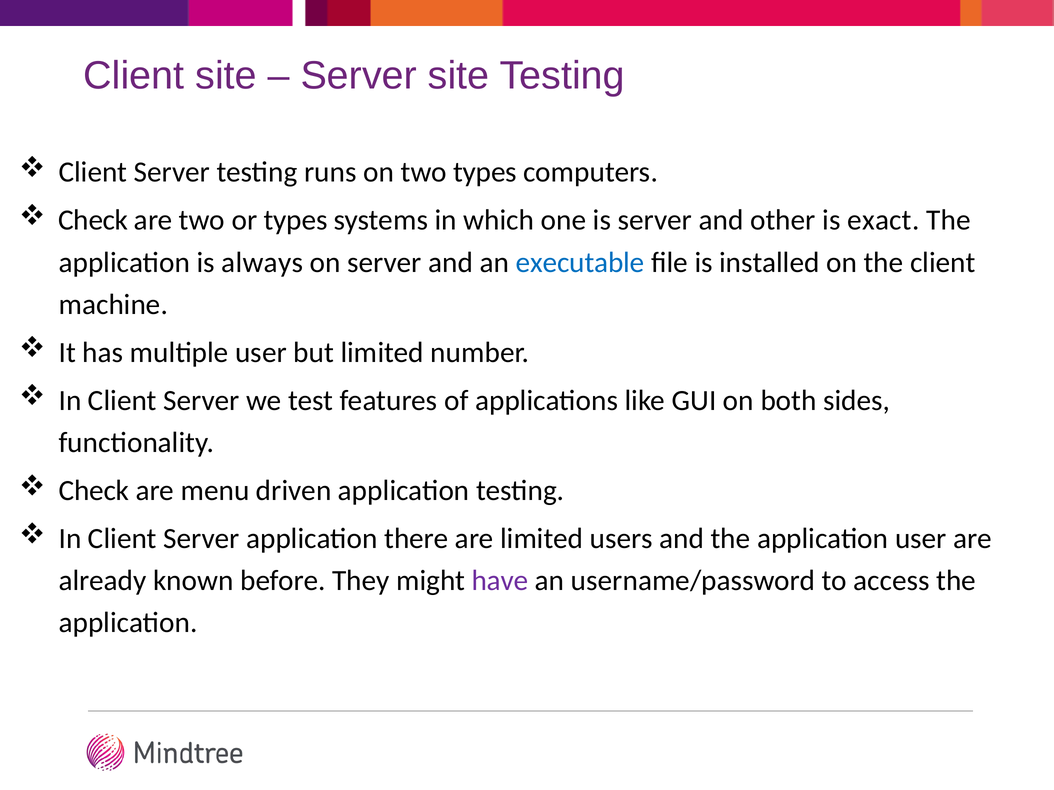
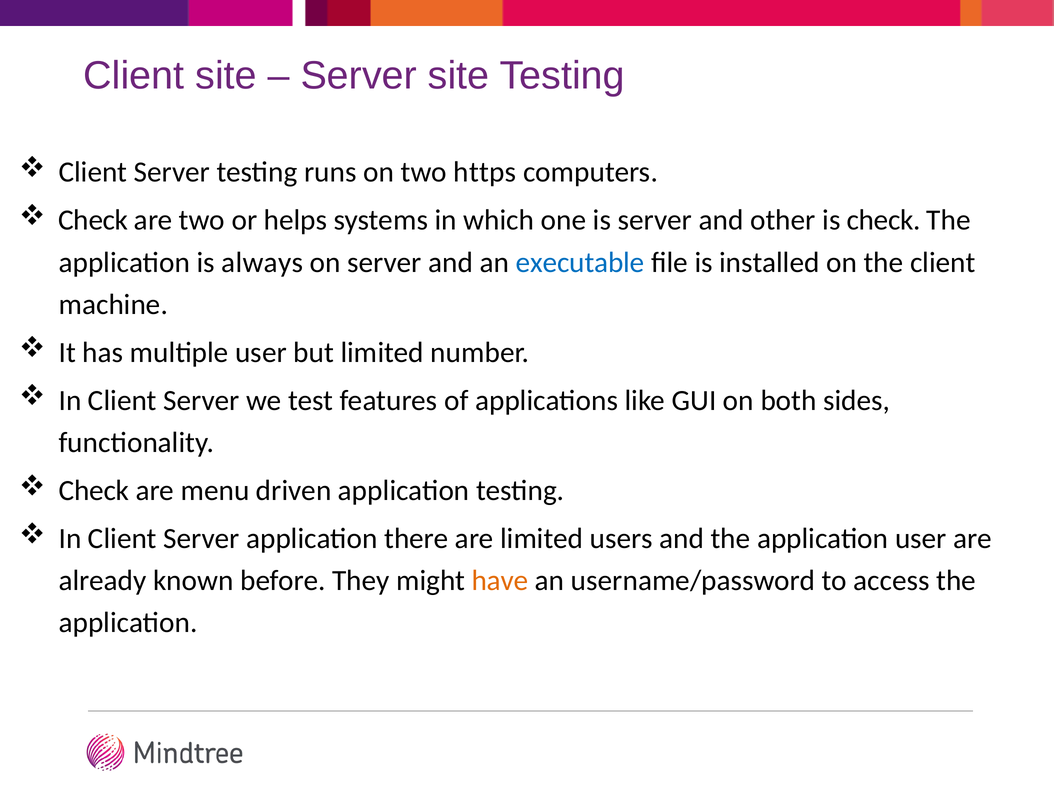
two types: types -> https (485, 172)
or types: types -> helps (296, 220)
is exact: exact -> check (884, 220)
have colour: purple -> orange (500, 581)
